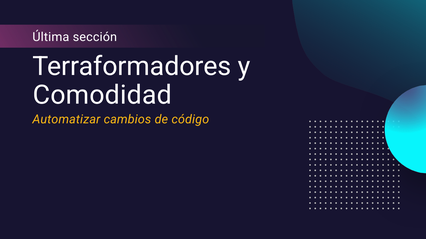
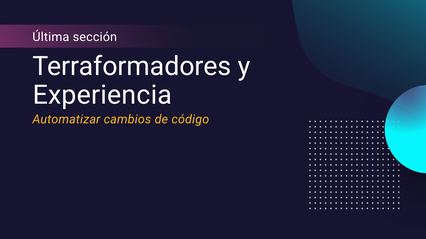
Comodidad: Comodidad -> Experiencia (102, 95)
